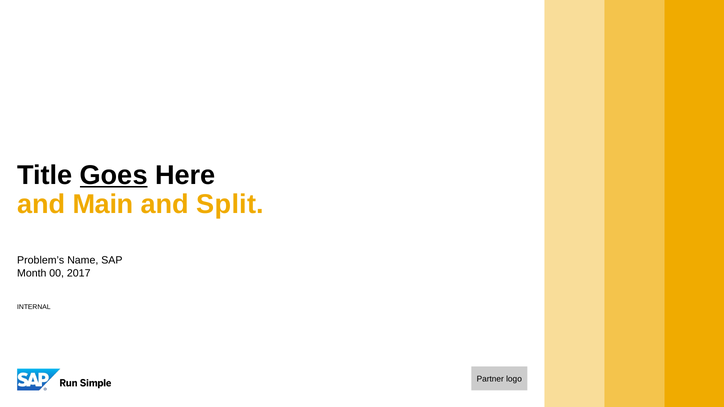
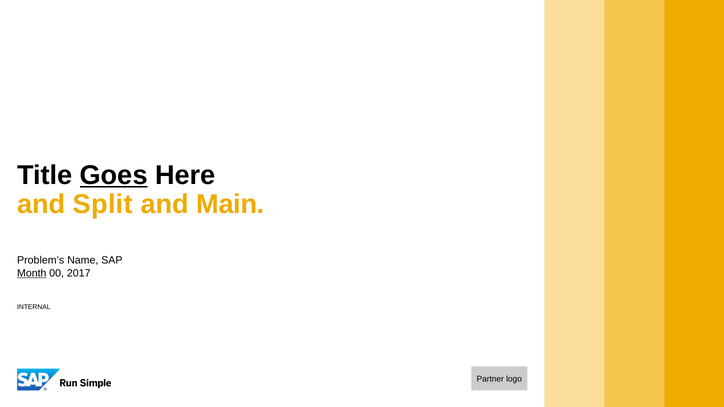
Main: Main -> Split (103, 204)
Split: Split -> Main (230, 204)
Month underline: none -> present (32, 273)
